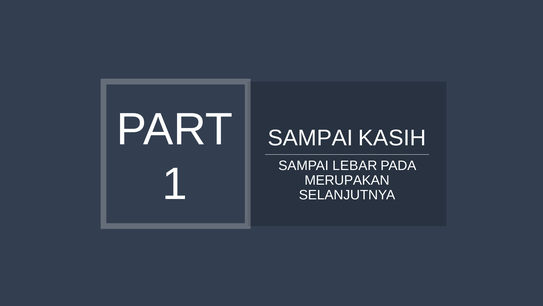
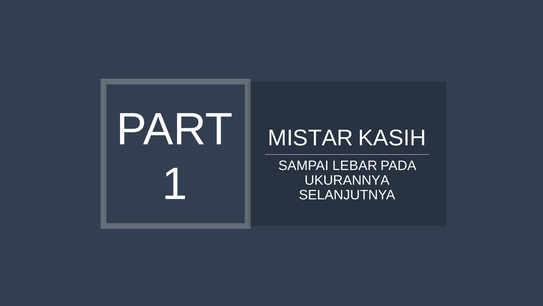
SAMPAI: SAMPAI -> MISTAR (311, 138)
MERUPAKAN: MERUPAKAN -> UKURANNYA (347, 180)
